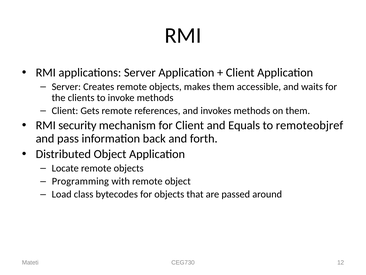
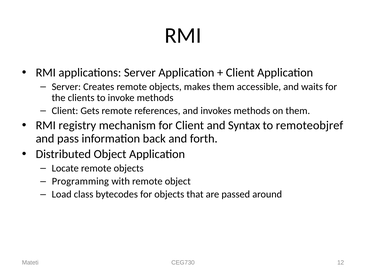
security: security -> registry (77, 125)
Equals: Equals -> Syntax (244, 125)
